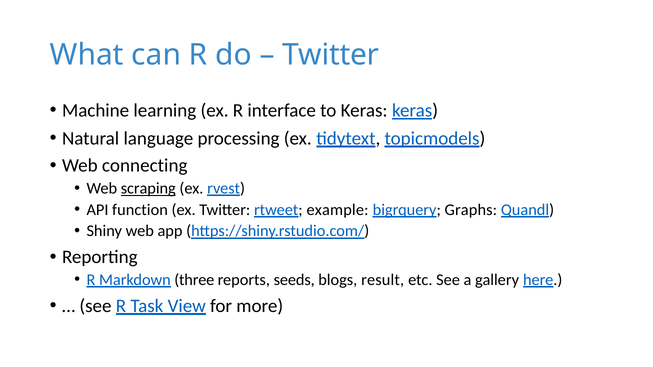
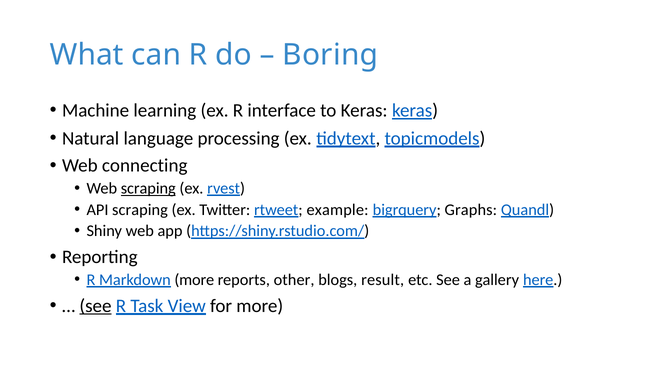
Twitter: Twitter -> Boring (330, 55)
API function: function -> scraping (140, 210)
Markdown three: three -> more (194, 280)
seeds: seeds -> other (294, 280)
see underline: none -> present (95, 306)
